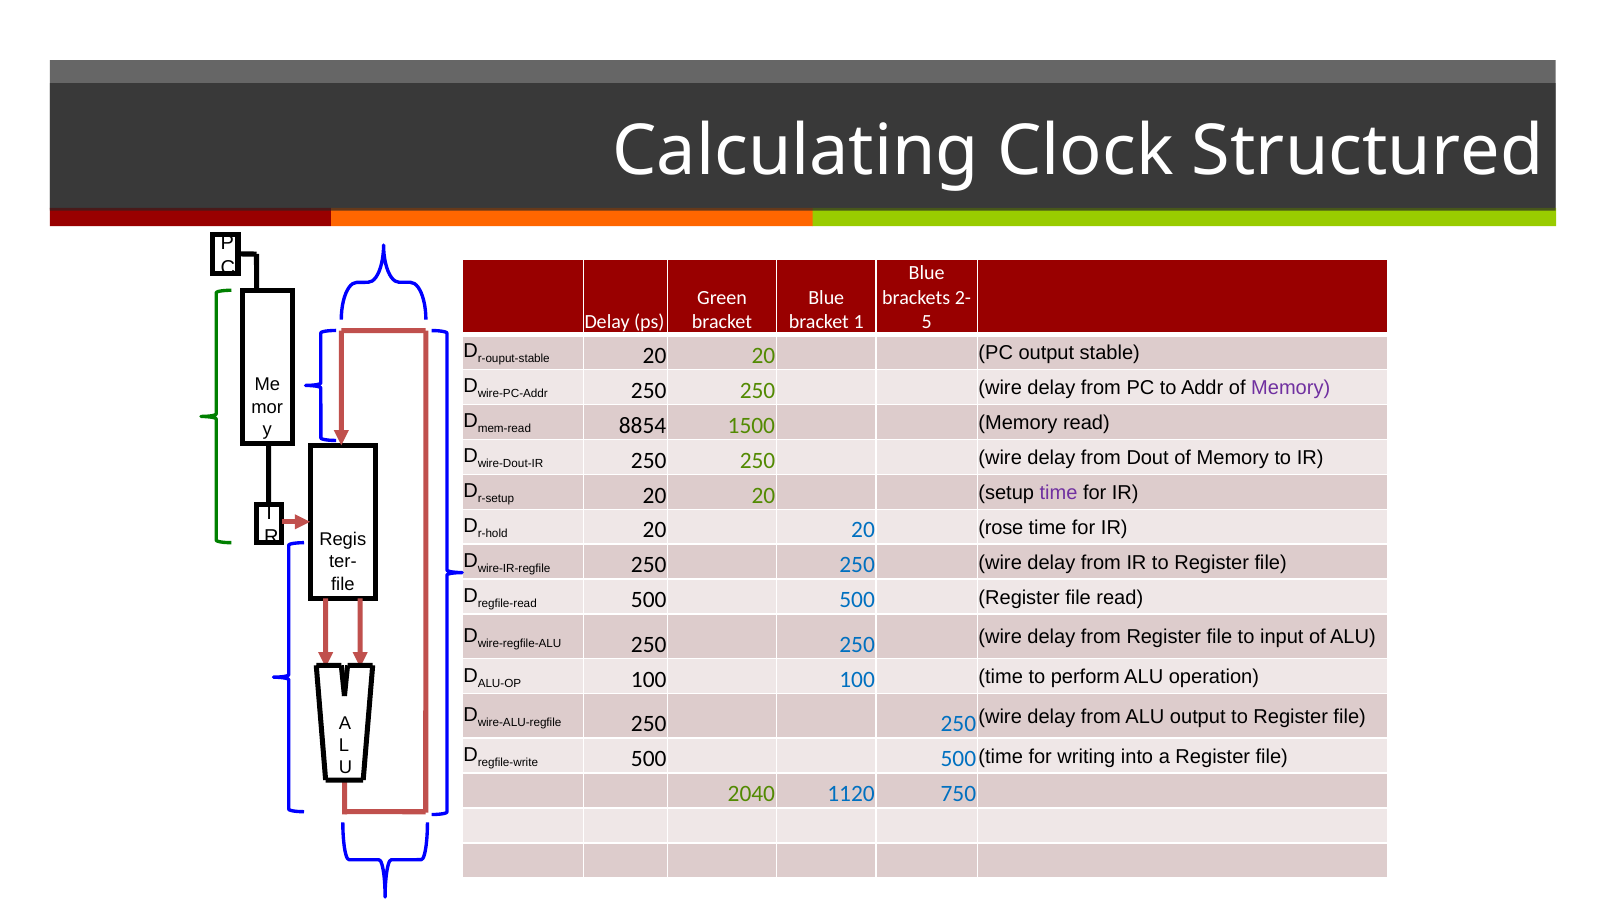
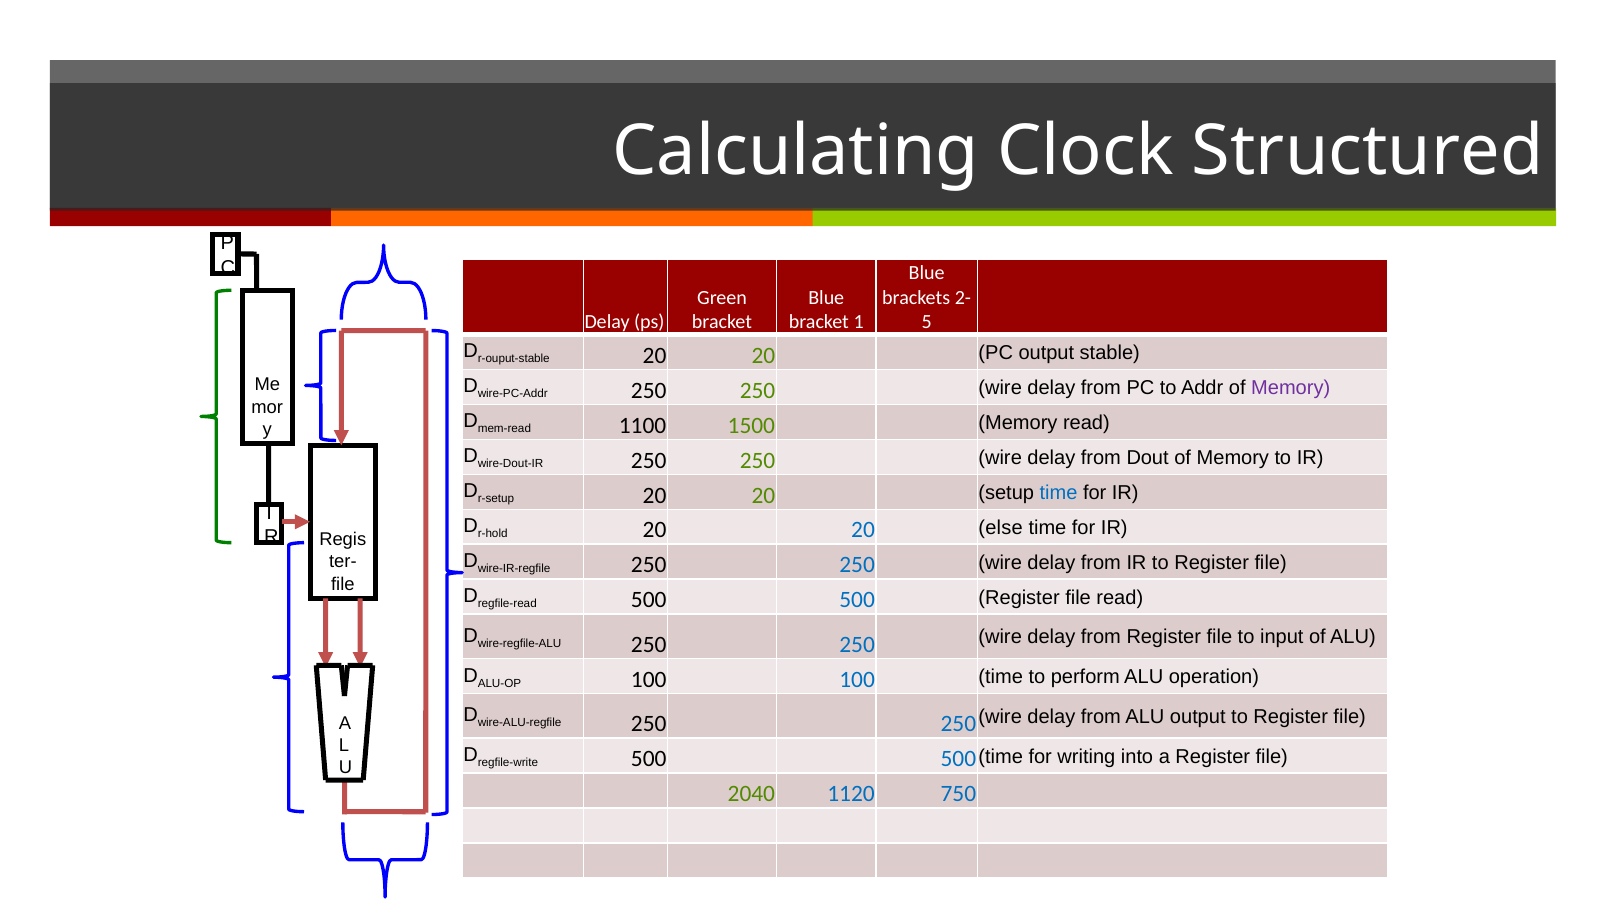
8854: 8854 -> 1100 (643, 425)
time colour: purple -> blue (1059, 492)
rose: rose -> else (1001, 527)
